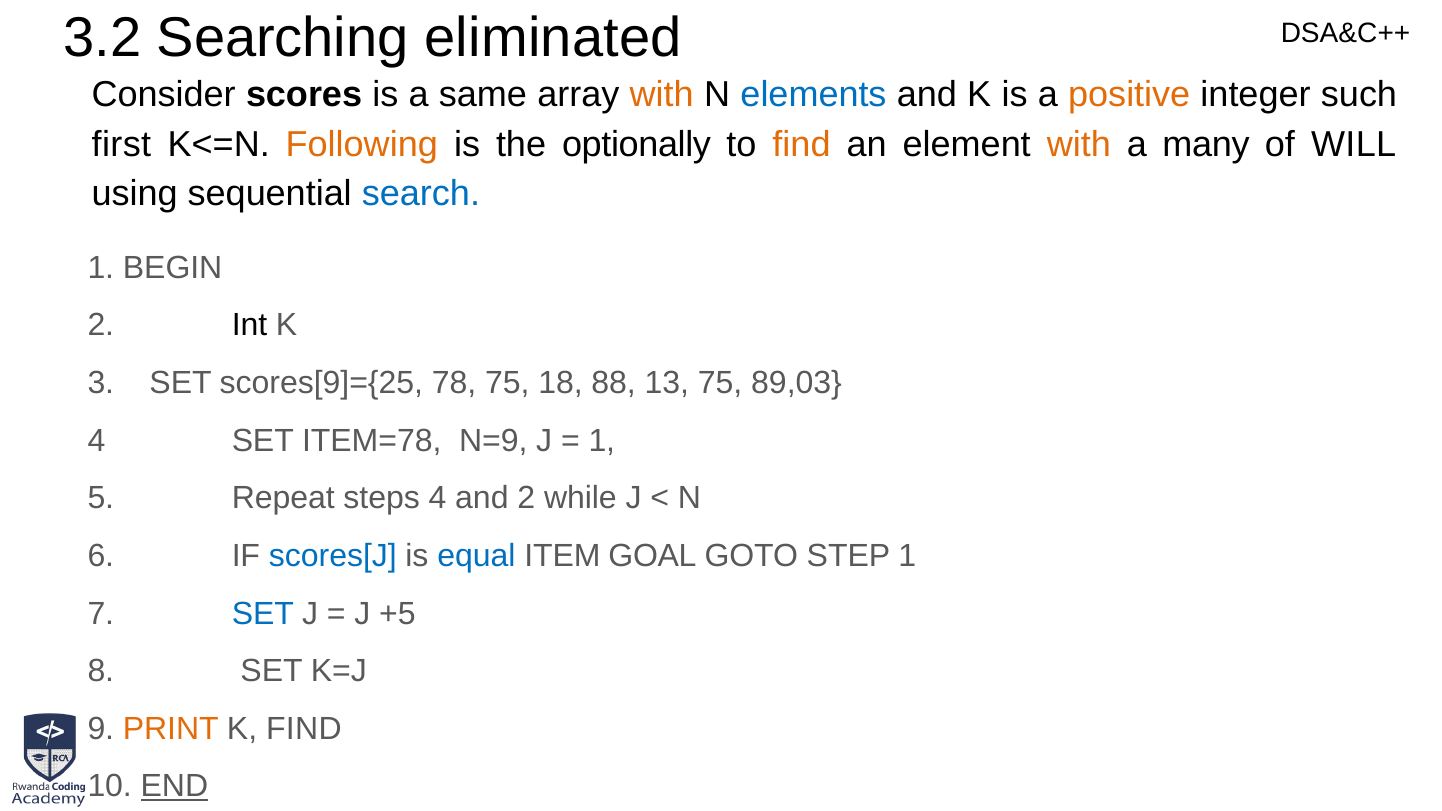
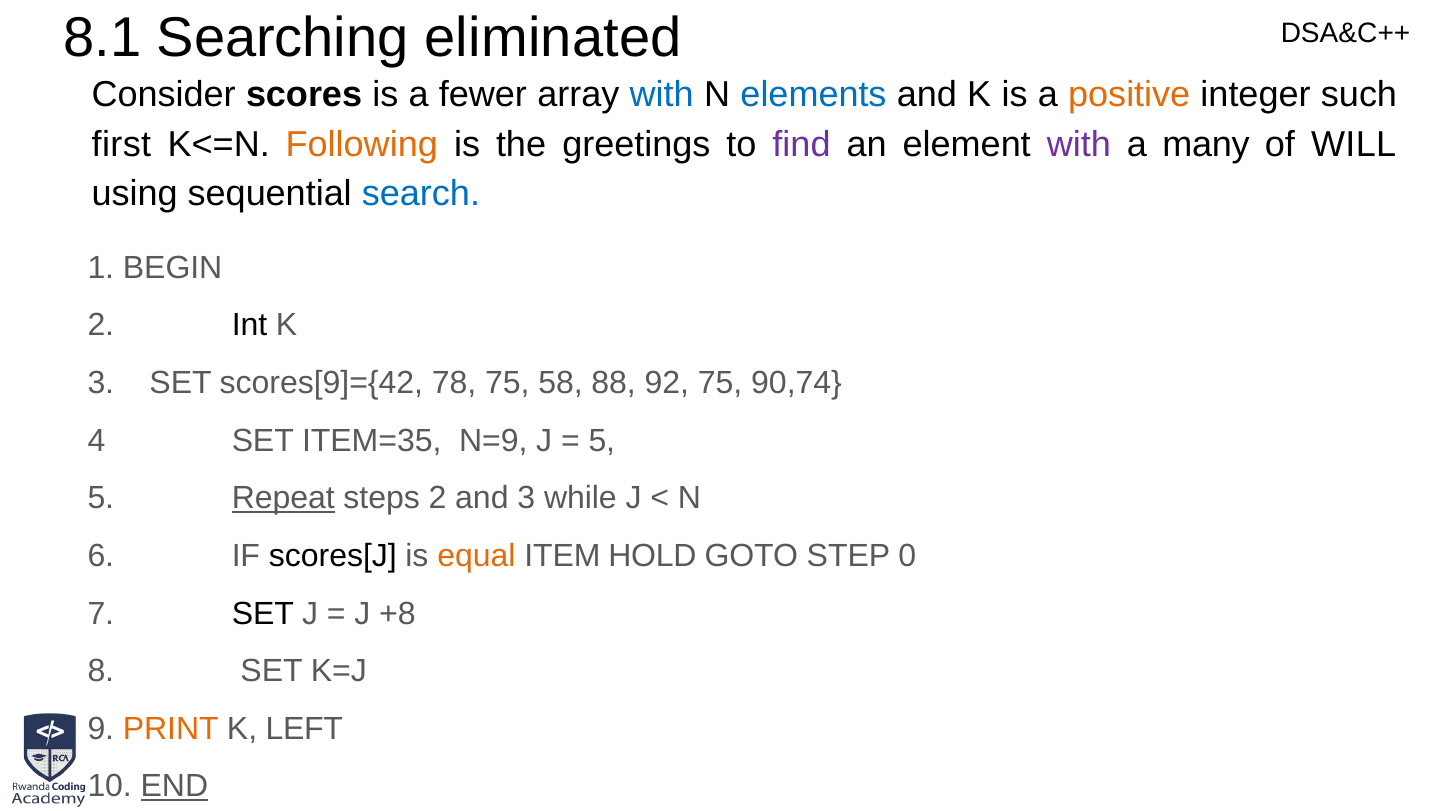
3.2: 3.2 -> 8.1 (102, 38)
same: same -> fewer (483, 95)
with colour: orange -> blue (662, 95)
optionally: optionally -> greetings (636, 144)
find colour: orange -> purple (801, 144)
with colour: orange -> purple (1079, 144)
scores[9]={25: scores[9]={25 -> scores[9]={42 (321, 383)
18: 18 -> 58 (561, 383)
13: 13 -> 92 (667, 383)
89,03: 89,03 -> 90,74 (797, 383)
ITEM=78: ITEM=78 -> ITEM=35 (372, 441)
1: 1 -> 5 (602, 441)
Repeat underline: none -> present (283, 498)
steps 4: 4 -> 2 (437, 498)
and 2: 2 -> 3 (526, 498)
scores[J colour: blue -> black (333, 556)
equal colour: blue -> orange (476, 556)
GOAL: GOAL -> HOLD (652, 556)
STEP 1: 1 -> 0 (907, 556)
SET colour: blue -> black (263, 614)
+5: +5 -> +8 (397, 614)
K FIND: FIND -> LEFT (304, 729)
